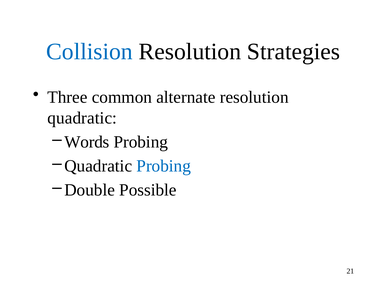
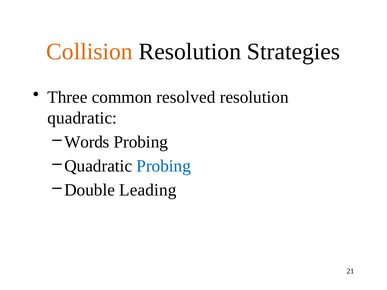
Collision colour: blue -> orange (90, 52)
alternate: alternate -> resolved (186, 97)
Possible: Possible -> Leading (148, 190)
